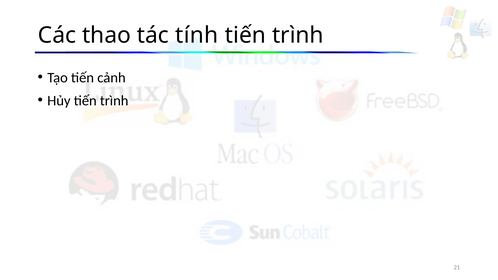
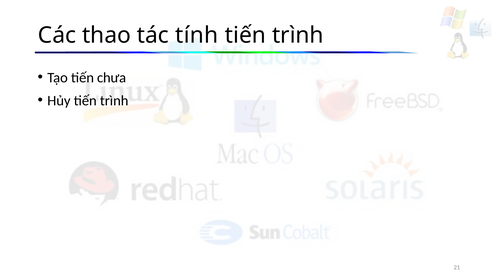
cảnh: cảnh -> chưa (112, 78)
